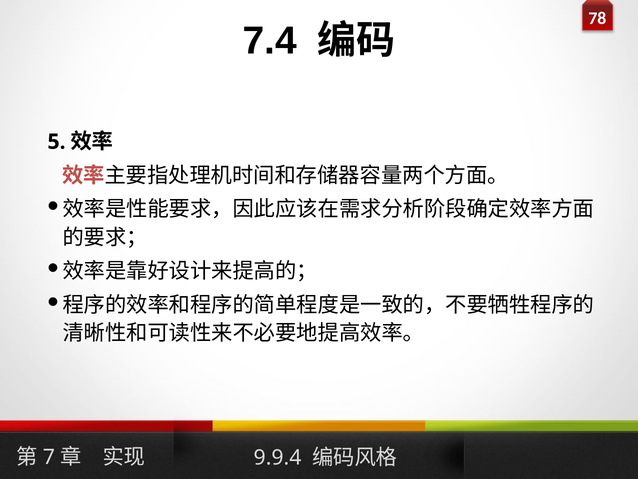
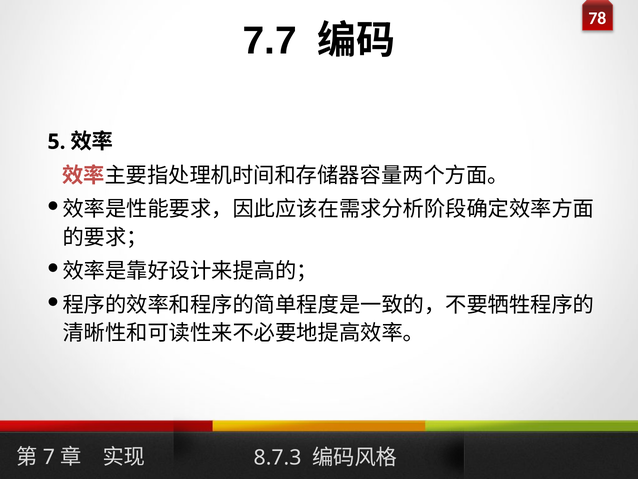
7.4: 7.4 -> 7.7 (270, 41)
9.9.4: 9.9.4 -> 8.7.3 (278, 457)
